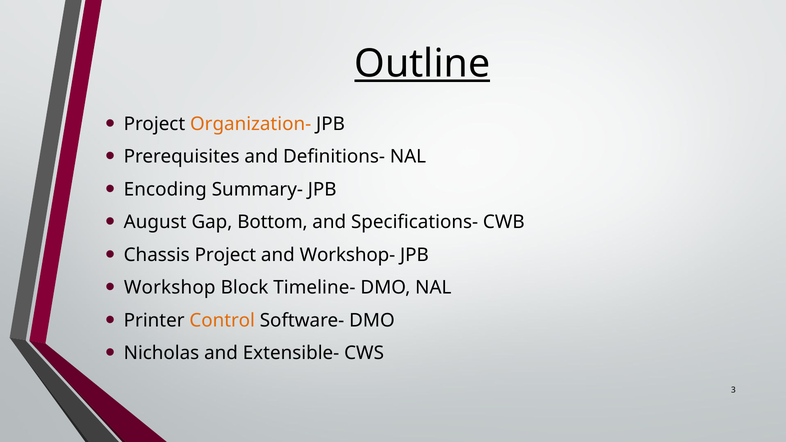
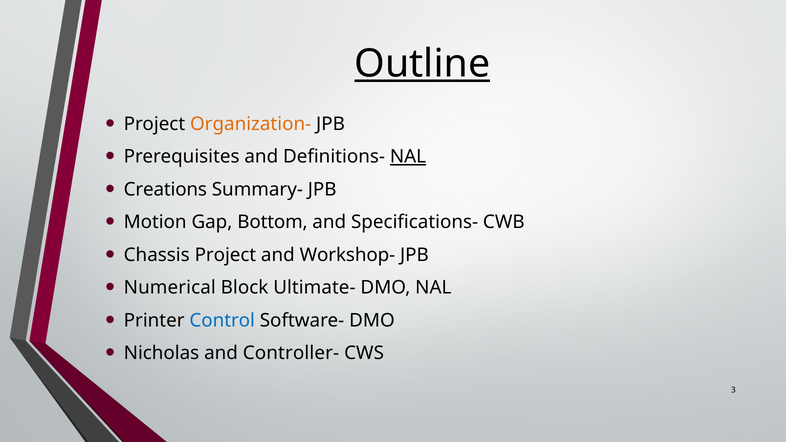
NAL underline: none -> present (408, 157)
Encoding: Encoding -> Creations (165, 189)
August: August -> Motion (155, 222)
Workshop: Workshop -> Numerical (170, 288)
Timeline-: Timeline- -> Ultimate- (314, 288)
Control colour: orange -> blue (222, 320)
Extensible-: Extensible- -> Controller- (291, 353)
